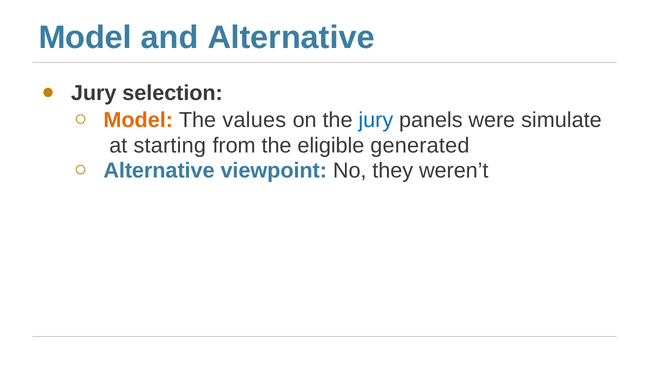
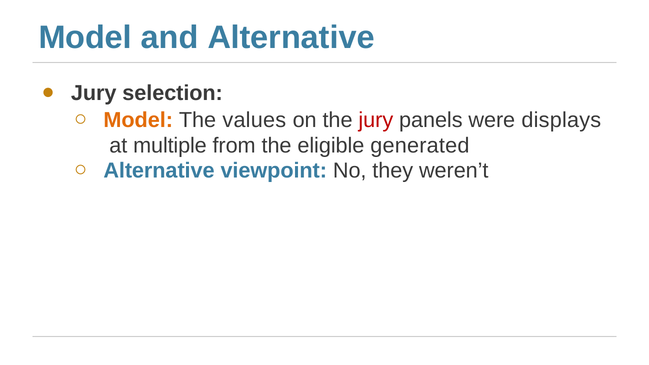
jury colour: blue -> red (376, 120)
simulate: simulate -> displays (561, 120)
starting: starting -> multiple (170, 146)
